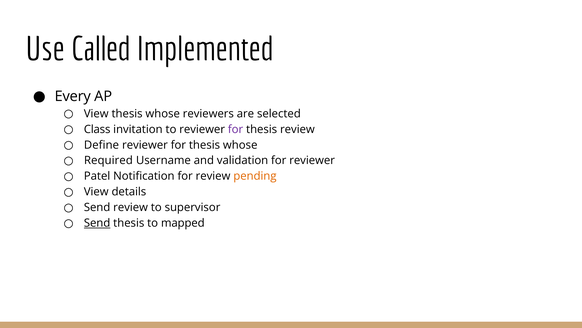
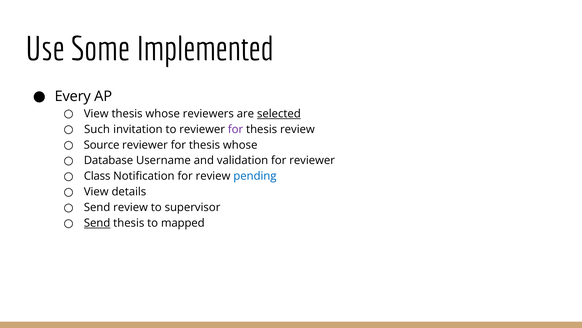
Called: Called -> Some (101, 49)
selected underline: none -> present (279, 113)
Class: Class -> Such (97, 129)
Define: Define -> Source (102, 145)
Required: Required -> Database (108, 160)
Patel: Patel -> Class (97, 176)
pending colour: orange -> blue (255, 176)
